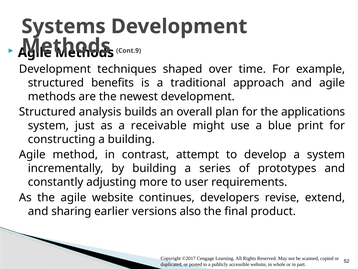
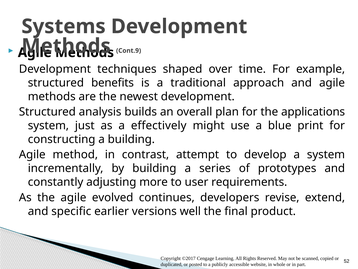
receivable: receivable -> effectively (159, 125)
agile website: website -> evolved (113, 197)
sharing: sharing -> specific (71, 211)
also: also -> well (190, 211)
